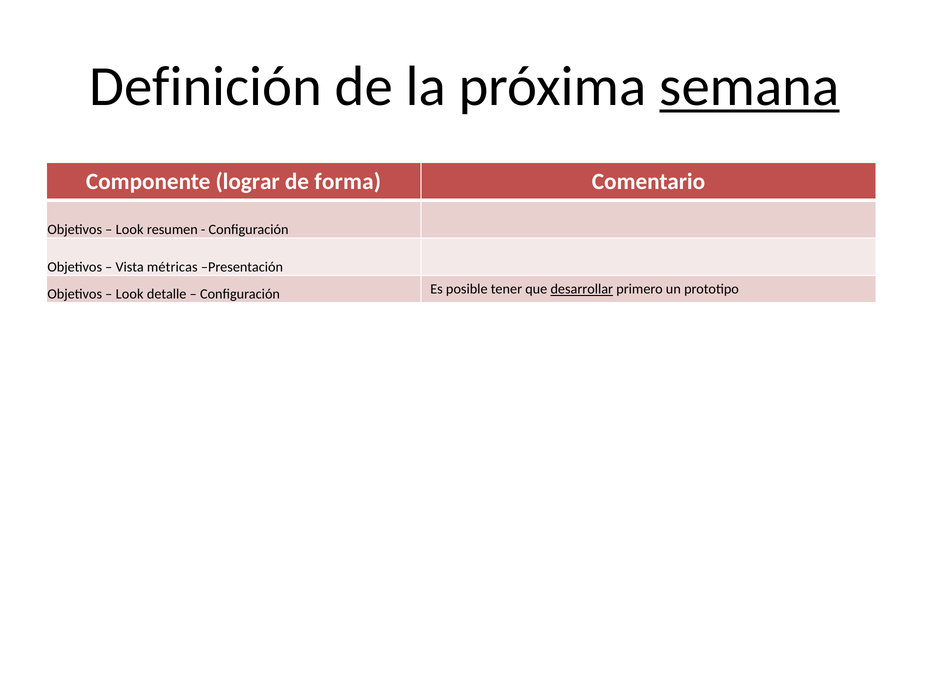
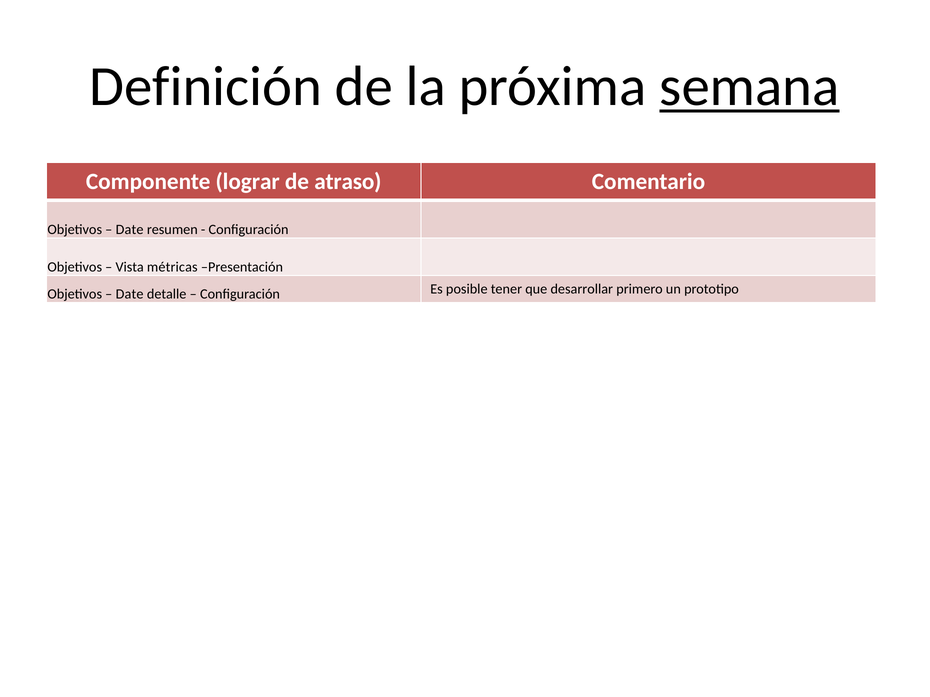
forma: forma -> atraso (348, 182)
Look: Look -> Date (130, 230)
Look: Look -> Date (130, 294)
desarrollar underline: present -> none (582, 290)
